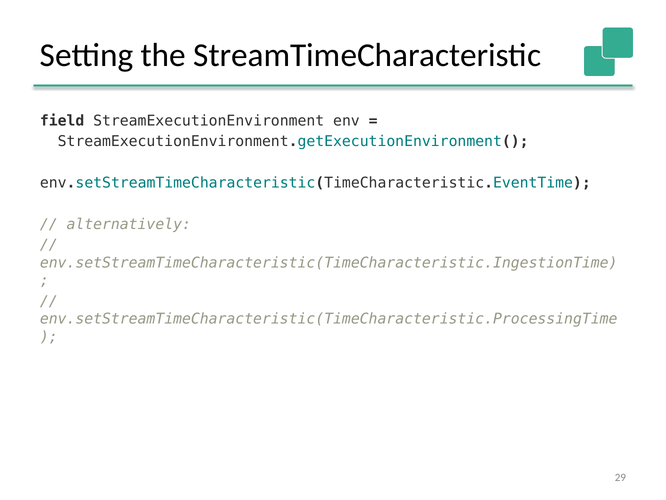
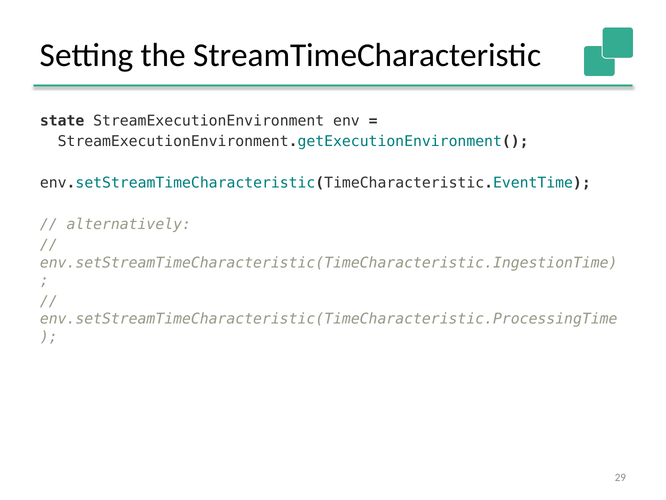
field: field -> state (62, 121)
